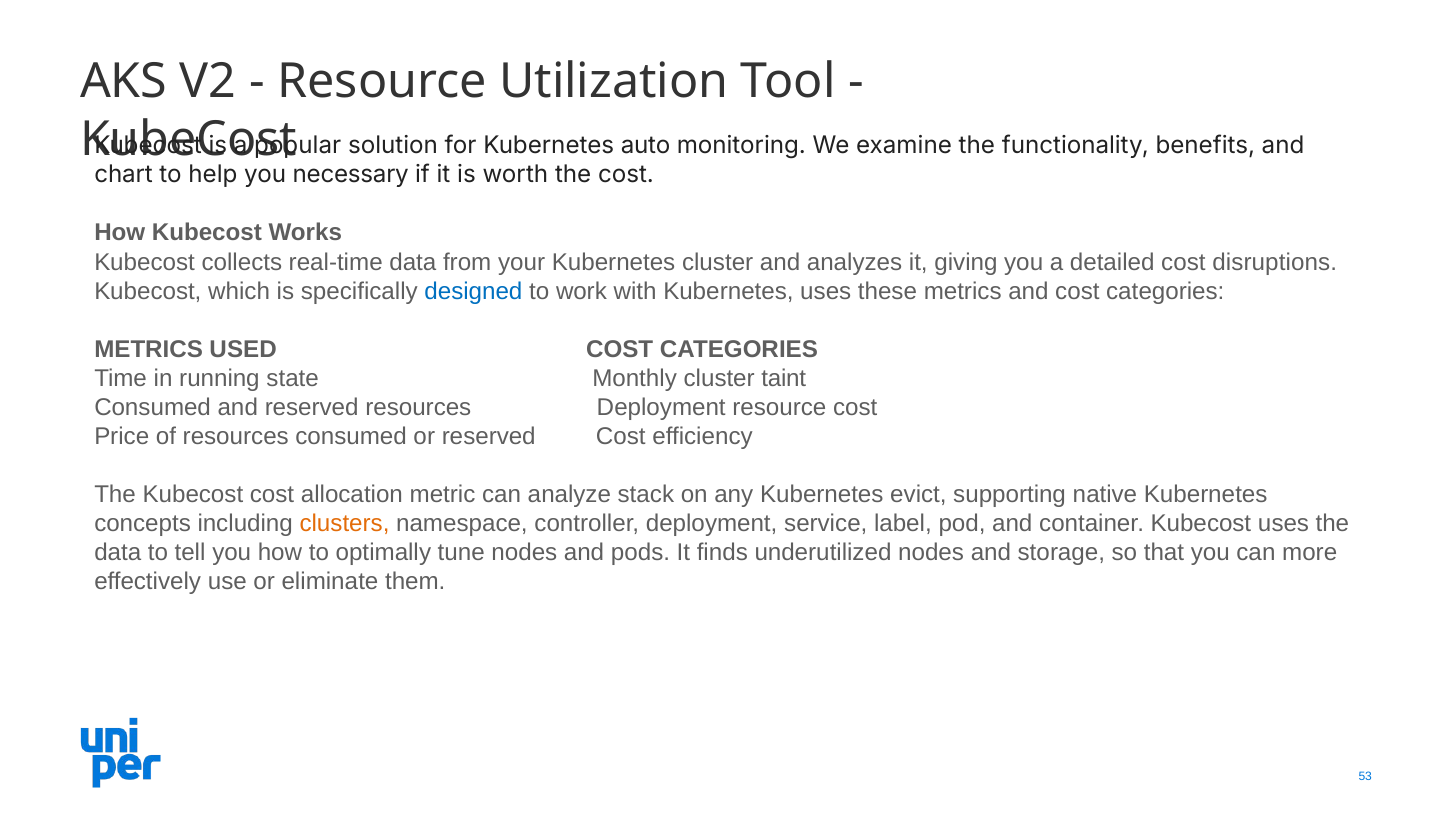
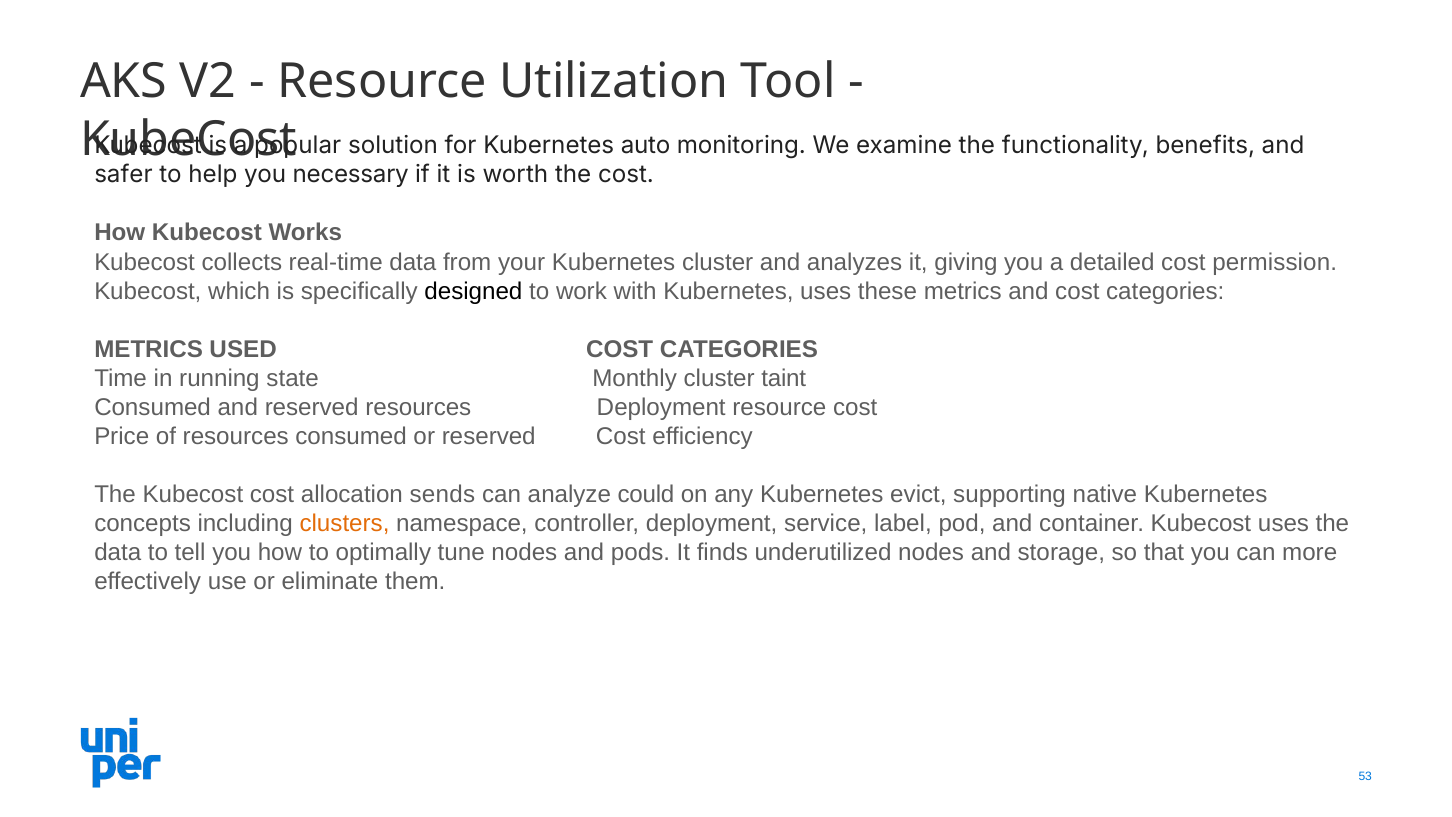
chart: chart -> safer (123, 175)
disruptions: disruptions -> permission (1275, 262)
designed colour: blue -> black (473, 291)
metric: metric -> sends (442, 494)
stack: stack -> could (646, 494)
